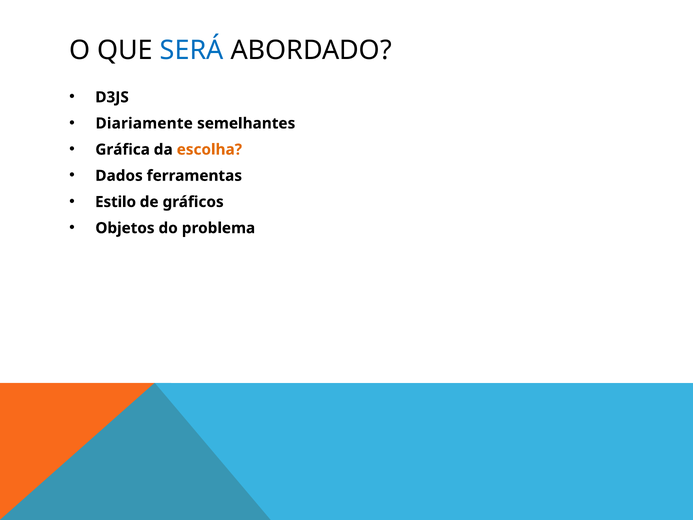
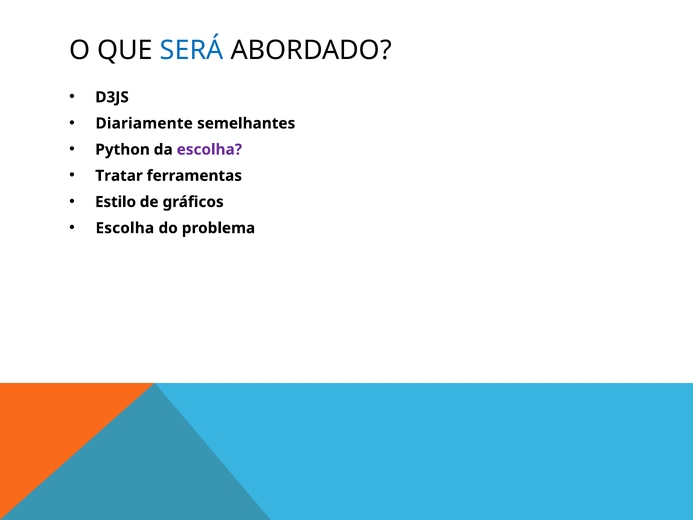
Gráfica: Gráfica -> Python (123, 150)
escolha colour: orange -> purple (209, 150)
Dados: Dados -> Tratar (119, 176)
Objetos: Objetos -> Escolha (125, 228)
